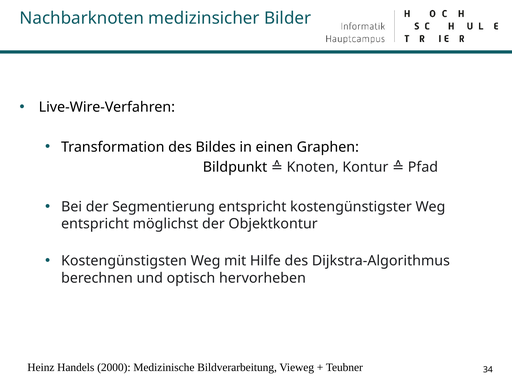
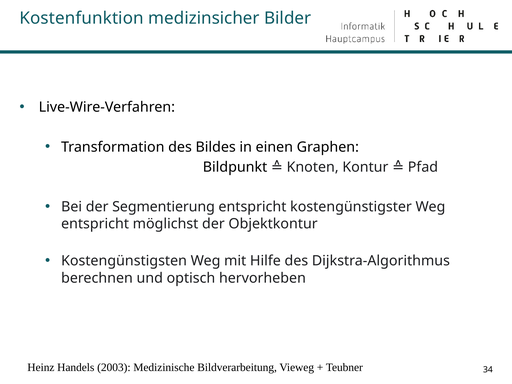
Nachbarknoten: Nachbarknoten -> Kostenfunktion (82, 18)
2000: 2000 -> 2003 (114, 367)
